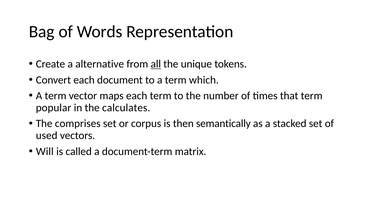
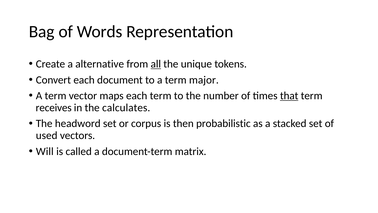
which: which -> major (204, 80)
that underline: none -> present (289, 96)
popular: popular -> receives (54, 107)
comprises: comprises -> headword (78, 123)
semantically: semantically -> probabilistic (223, 123)
